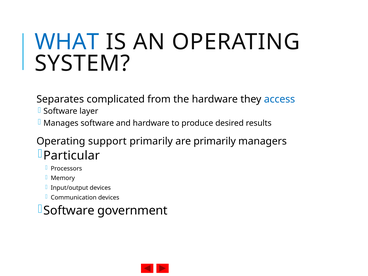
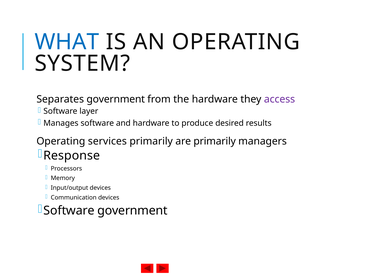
Separates complicated: complicated -> government (116, 99)
access colour: blue -> purple (280, 99)
support: support -> services (107, 141)
Particular: Particular -> Response (72, 155)
